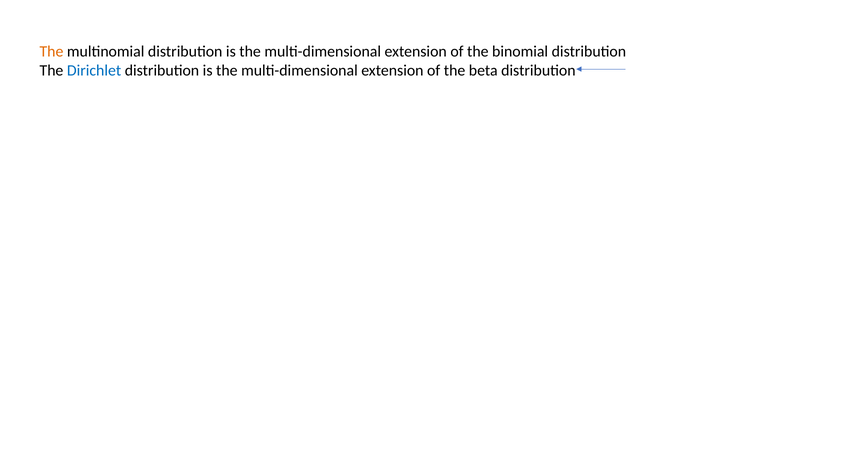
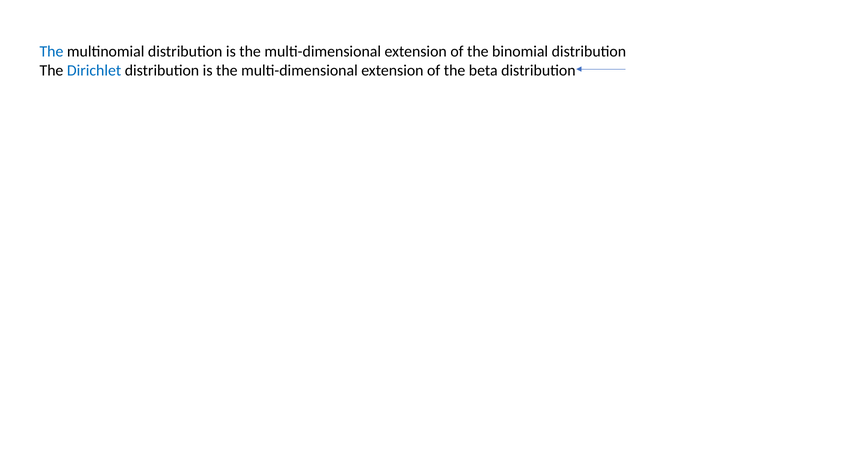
The colour: orange -> blue (51, 51)
